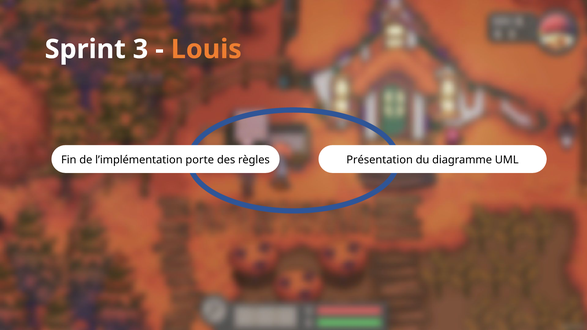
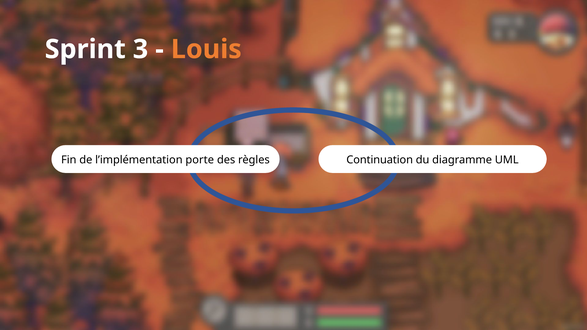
Présentation: Présentation -> Continuation (380, 160)
